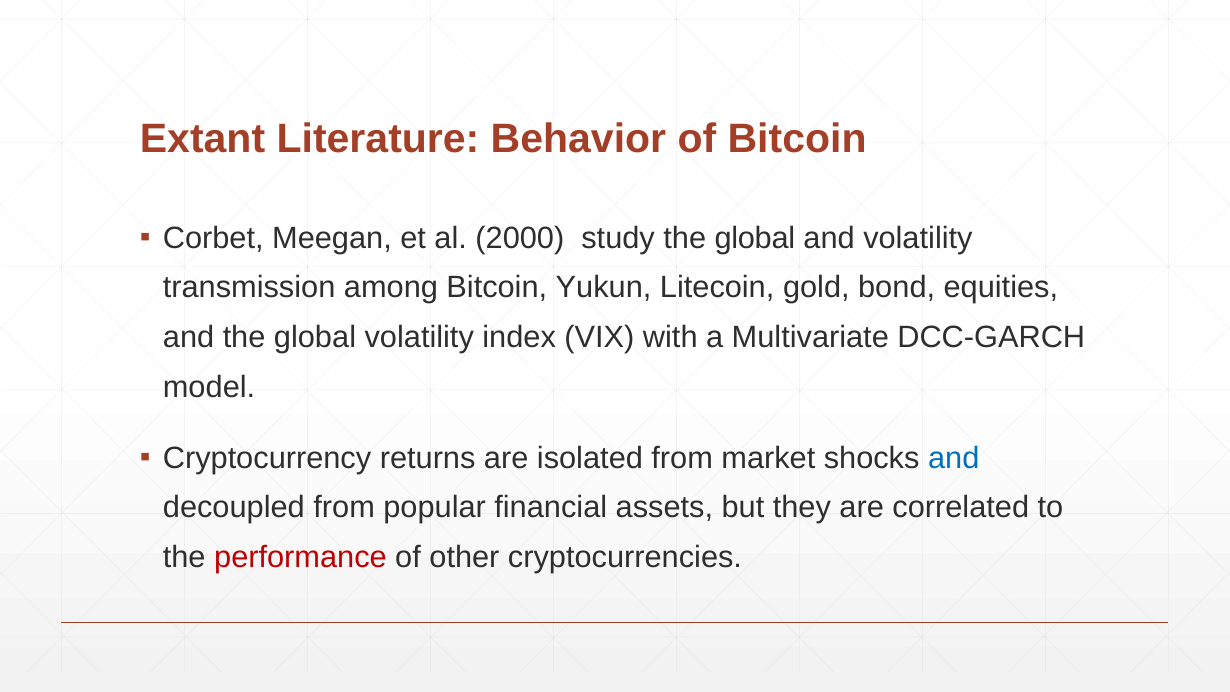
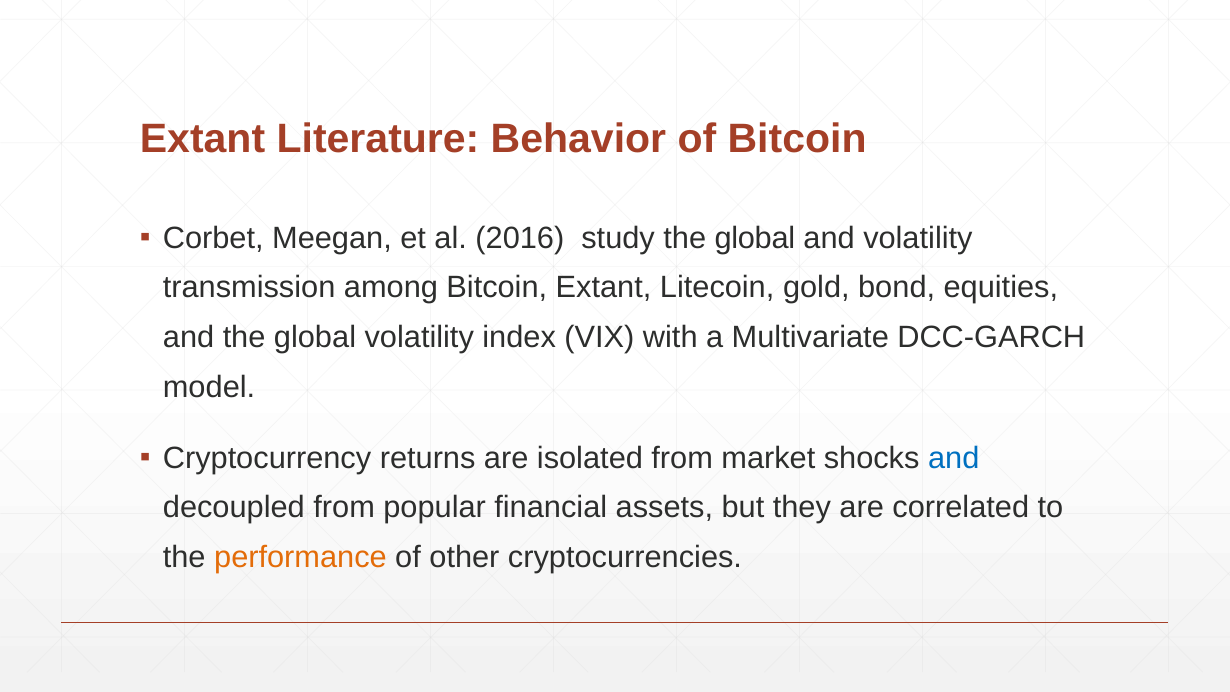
2000: 2000 -> 2016 (520, 238)
Bitcoin Yukun: Yukun -> Extant (604, 288)
performance colour: red -> orange (300, 557)
